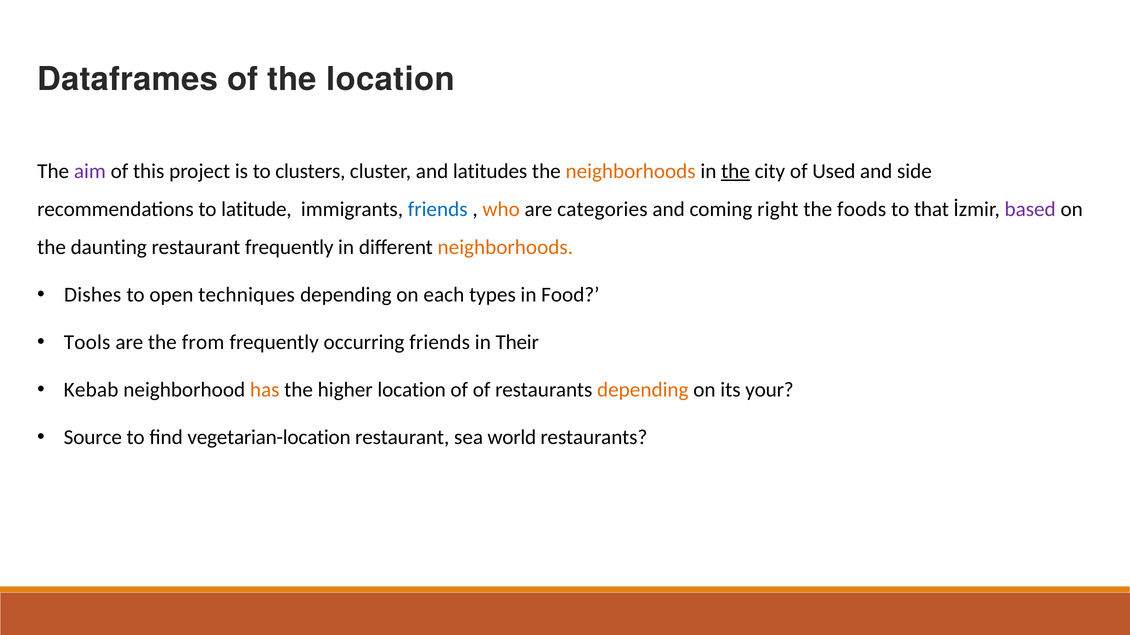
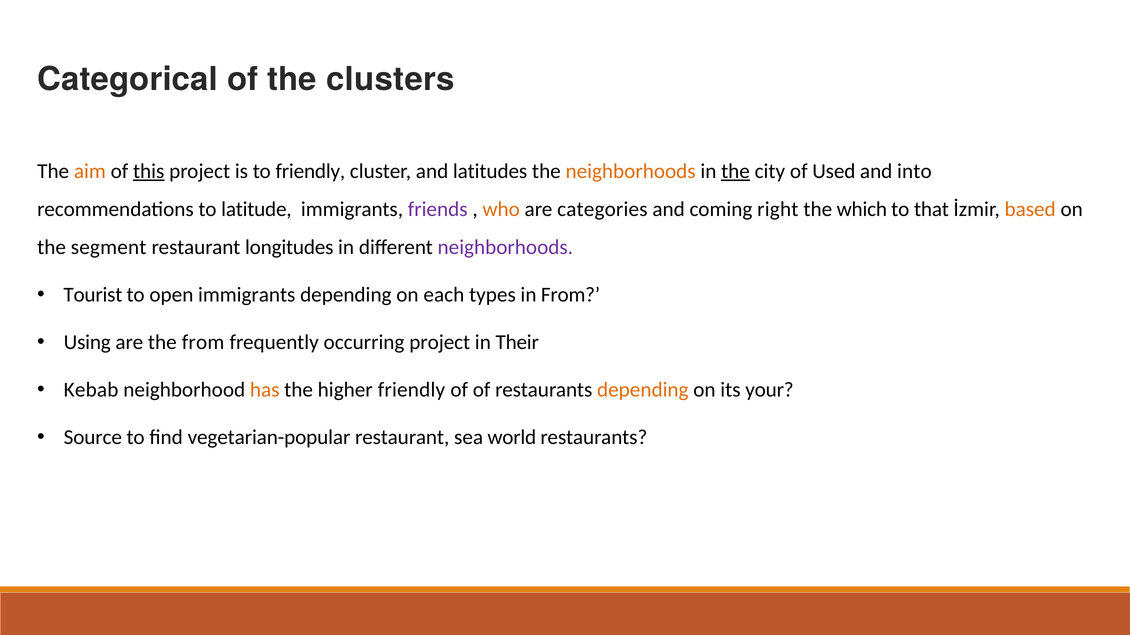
Dataframes: Dataframes -> Categorical (128, 79)
the location: location -> clusters (390, 79)
aim colour: purple -> orange (90, 171)
this underline: none -> present (149, 171)
to clusters: clusters -> friendly (310, 171)
side: side -> into (914, 171)
friends colour: blue -> purple (438, 209)
foods: foods -> which (862, 209)
based colour: purple -> orange (1030, 209)
daunting: daunting -> segment (109, 247)
restaurant frequently: frequently -> longitudes (289, 247)
neighborhoods colour: orange -> purple (505, 247)
Dishes: Dishes -> Tourist (93, 295)
open techniques: techniques -> immigrants (247, 295)
in Food: Food -> From (570, 295)
Tools: Tools -> Using (87, 343)
occurring friends: friends -> project (440, 343)
higher location: location -> friendly (411, 390)
vegetarian-location: vegetarian-location -> vegetarian-popular (269, 438)
